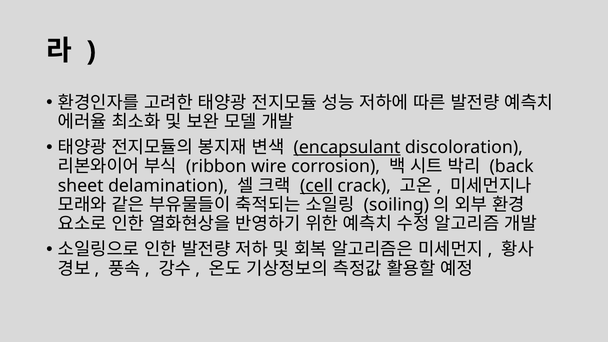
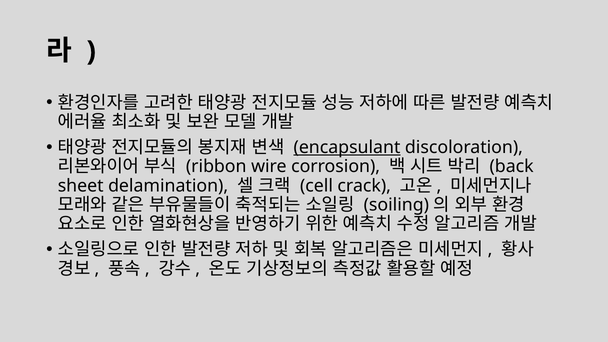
cell underline: present -> none (316, 186)
